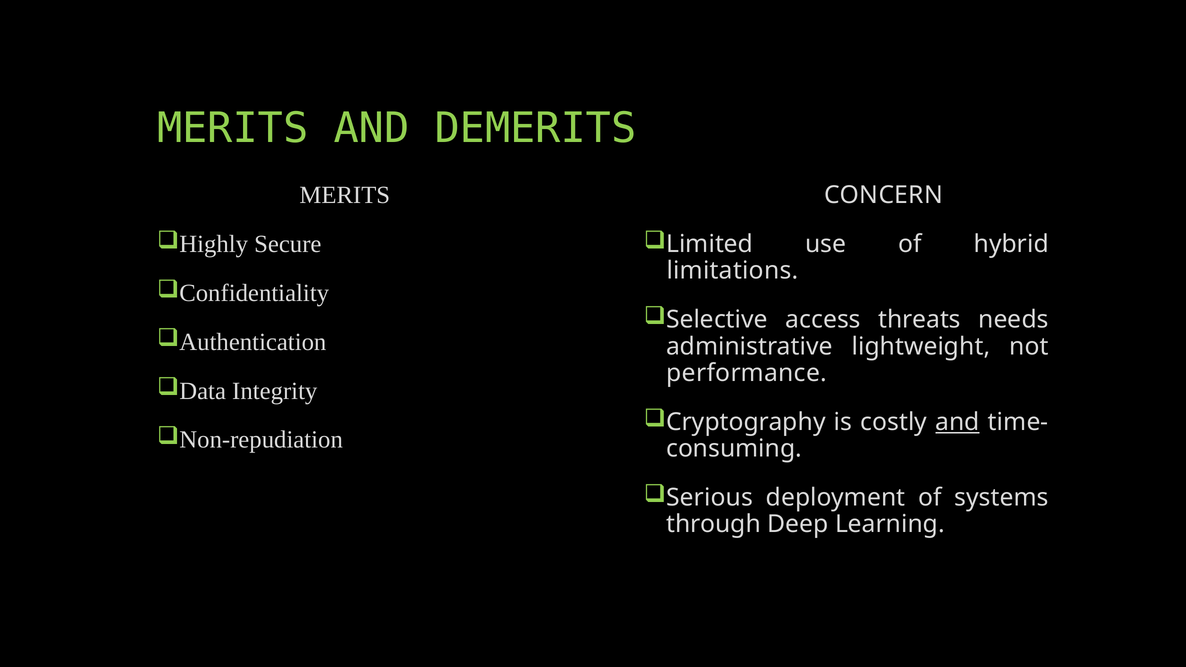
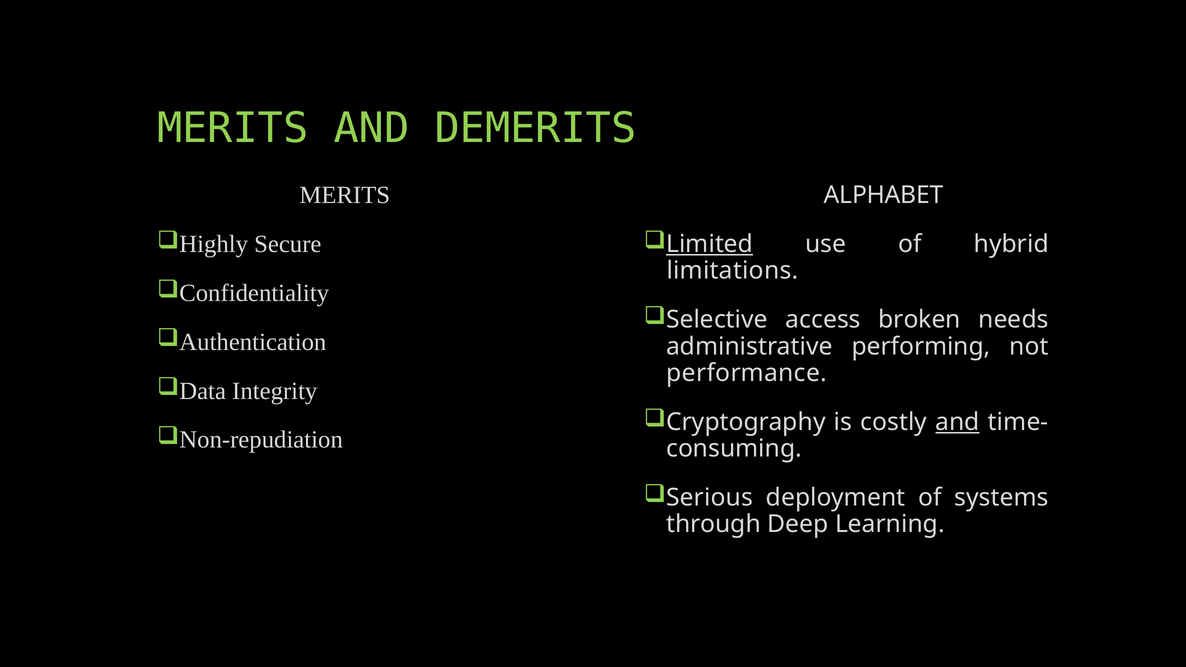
CONCERN: CONCERN -> ALPHABET (884, 195)
Limited underline: none -> present (710, 244)
threats: threats -> broken (920, 320)
lightweight: lightweight -> performing (921, 346)
